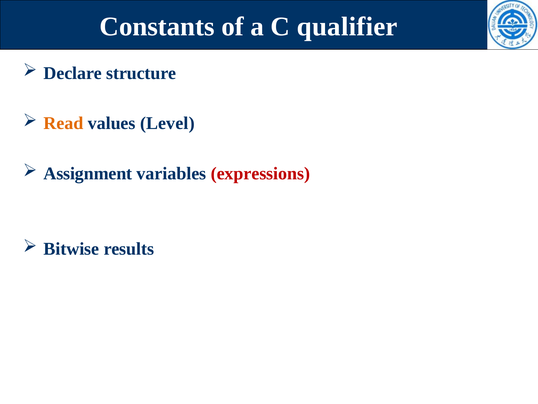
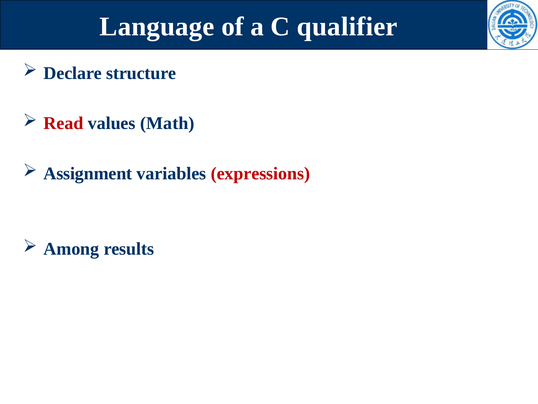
Constants: Constants -> Language (157, 27)
Read colour: orange -> red (63, 123)
Level: Level -> Math (167, 123)
Bitwise: Bitwise -> Among (71, 249)
